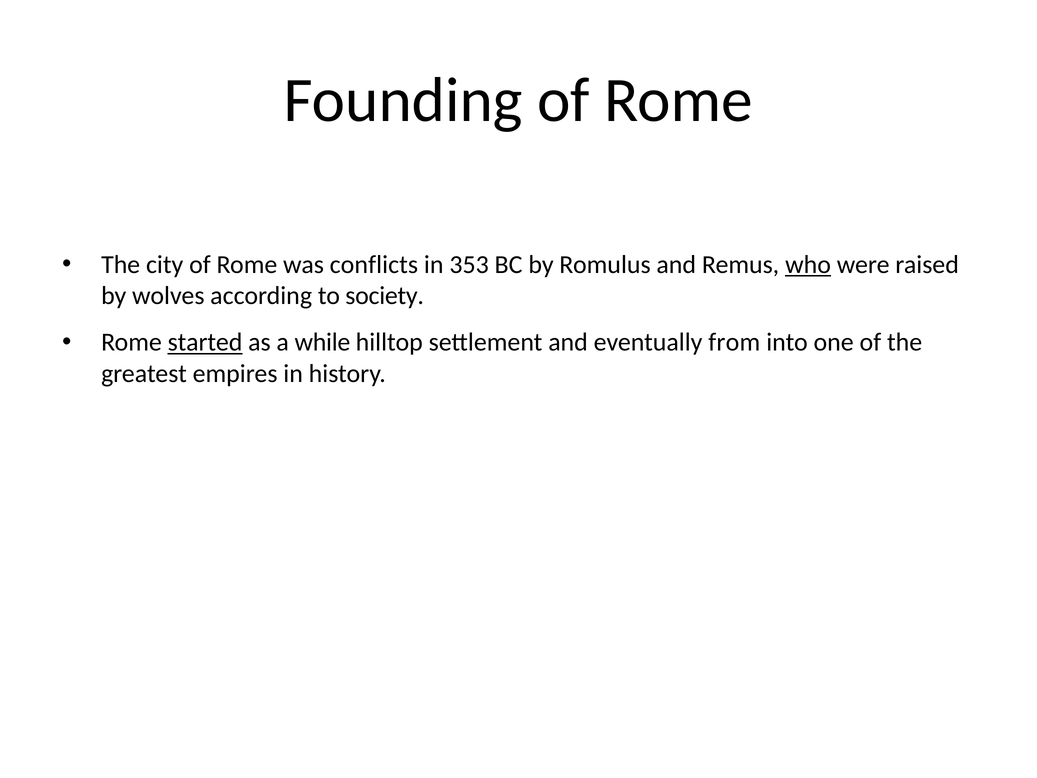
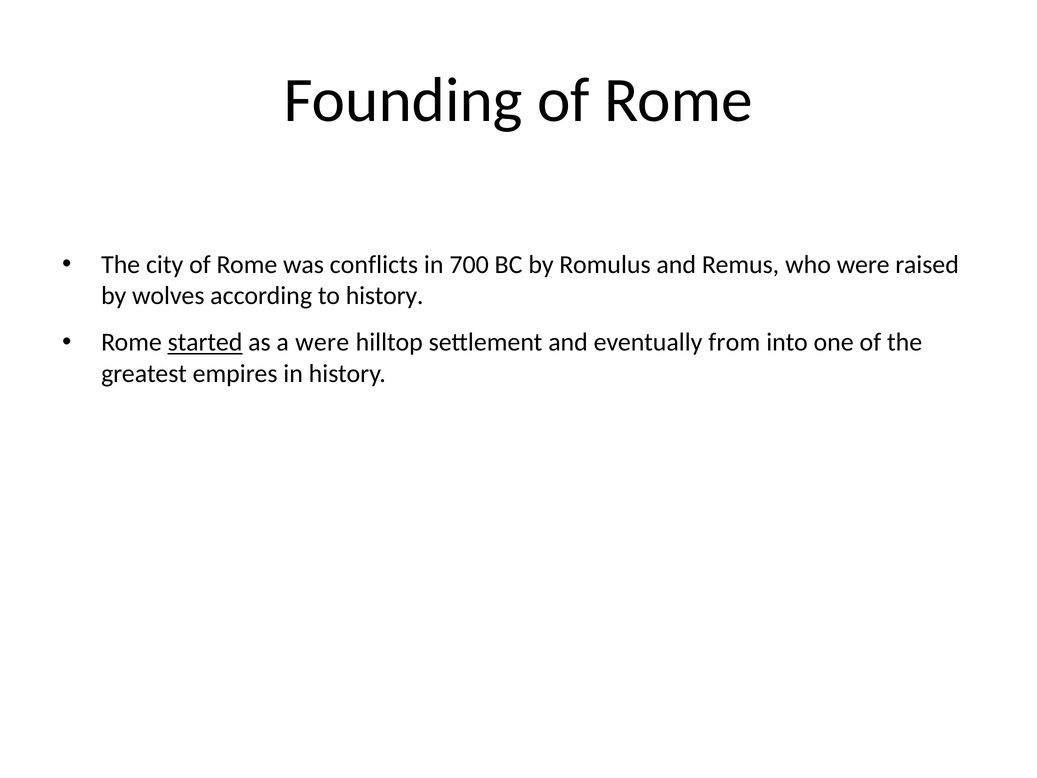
353: 353 -> 700 (469, 265)
who underline: present -> none (808, 265)
to society: society -> history (385, 296)
a while: while -> were (322, 342)
